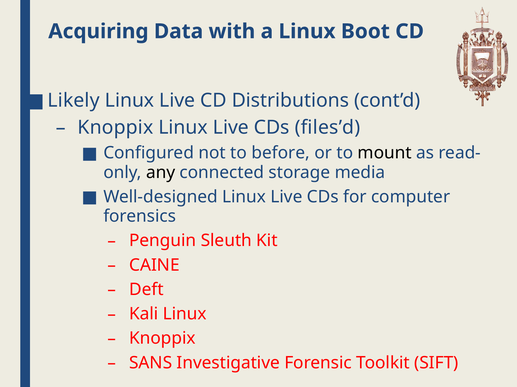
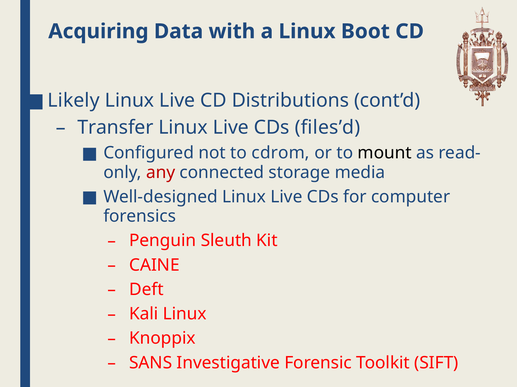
Knoppix: Knoppix -> Transfer (116, 128)
before: before -> cdrom (281, 153)
any colour: black -> red (161, 173)
